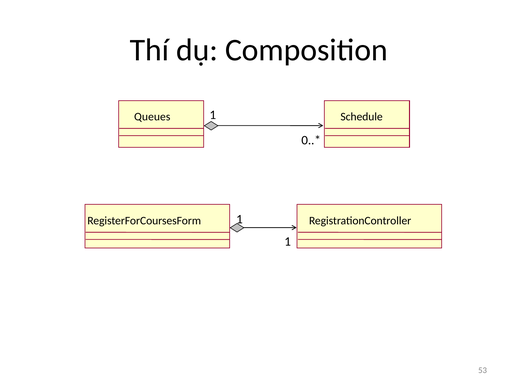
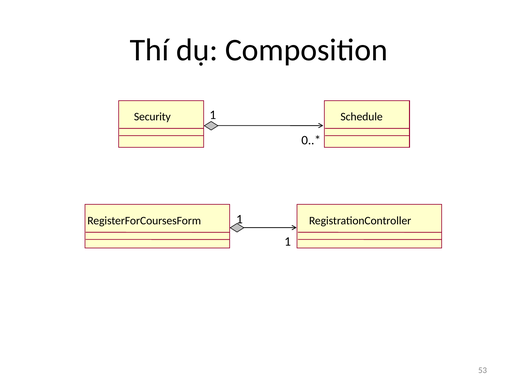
Queues: Queues -> Security (152, 117)
